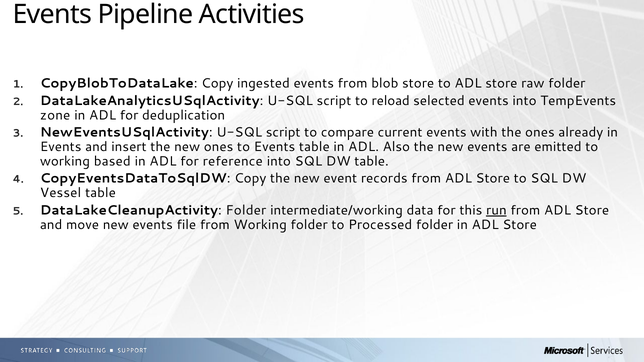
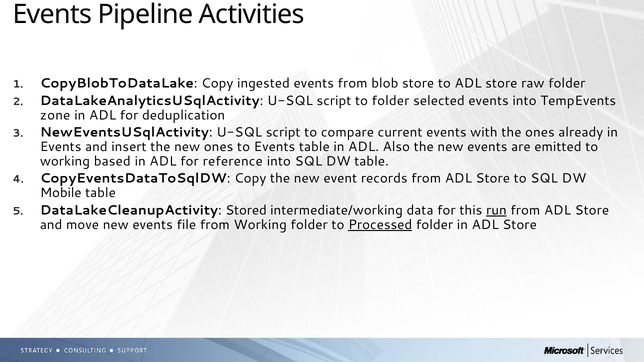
to reload: reload -> folder (391, 101)
Vessel: Vessel -> Mobile (61, 193)
DataLakeCleanupActivity Folder: Folder -> Stored (246, 210)
Processed underline: none -> present (380, 225)
